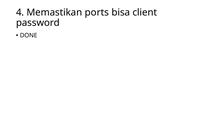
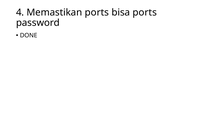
bisa client: client -> ports (145, 12)
